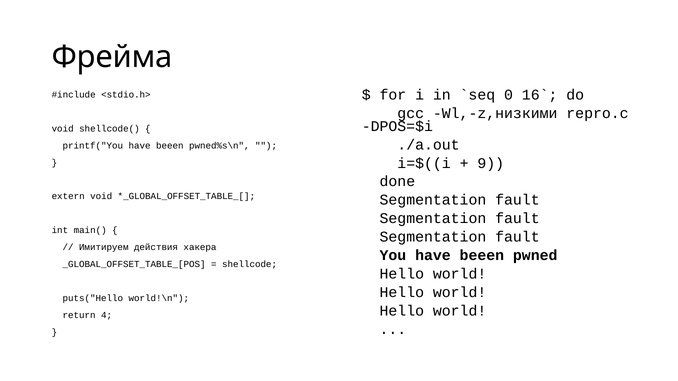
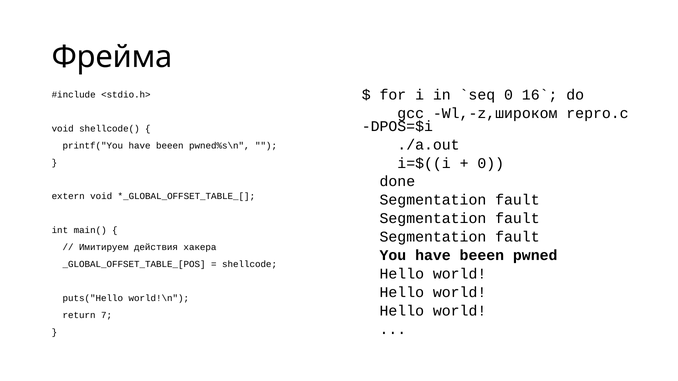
Wl,-z,низкими: Wl,-z,низкими -> Wl,-z,широком (495, 114)
9: 9 -> 0 (491, 163)
4: 4 -> 7 (107, 316)
